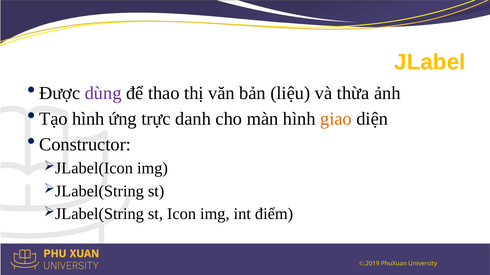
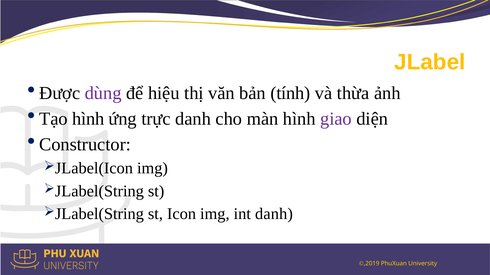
thao: thao -> hiệu (164, 93)
liệu: liệu -> tính (290, 93)
giao colour: orange -> purple (336, 119)
int điểm: điểm -> danh (274, 214)
